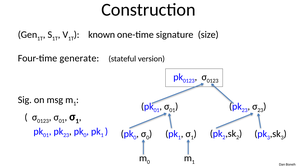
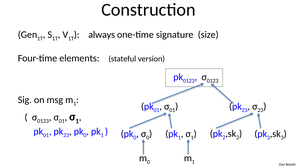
known: known -> always (102, 35)
generate: generate -> elements (79, 58)
